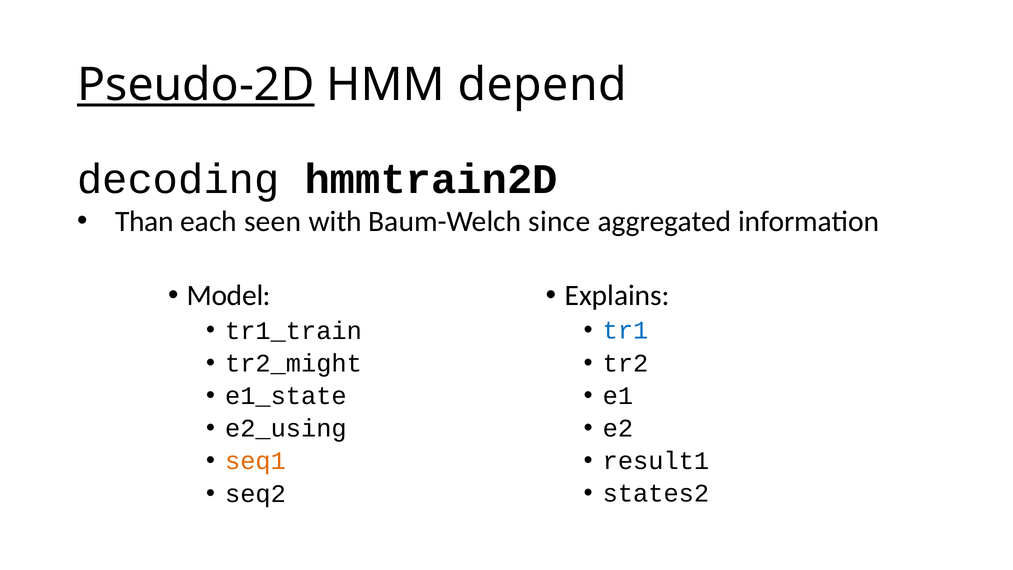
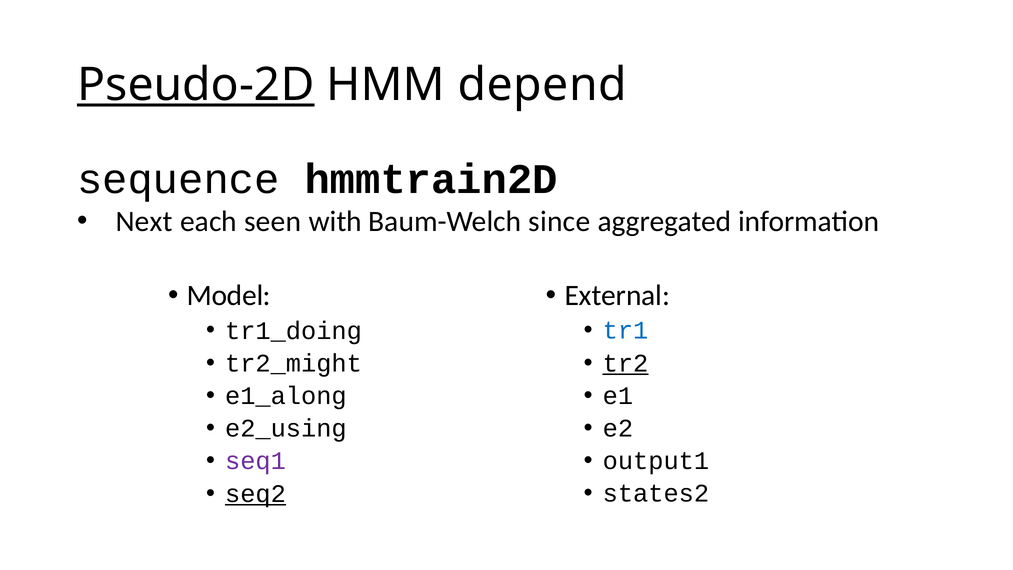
decoding: decoding -> sequence (178, 179)
Than: Than -> Next (144, 221)
Explains: Explains -> External (617, 296)
tr1_train: tr1_train -> tr1_doing (293, 331)
tr2 underline: none -> present (626, 363)
e1_state: e1_state -> e1_along (286, 396)
seq1 colour: orange -> purple (255, 461)
result1: result1 -> output1 (656, 461)
seq2 underline: none -> present (255, 494)
